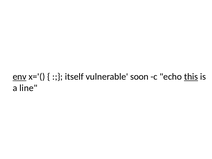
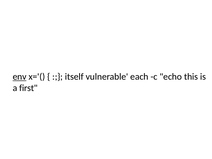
soon: soon -> each (139, 77)
this underline: present -> none (191, 77)
line: line -> first (28, 88)
